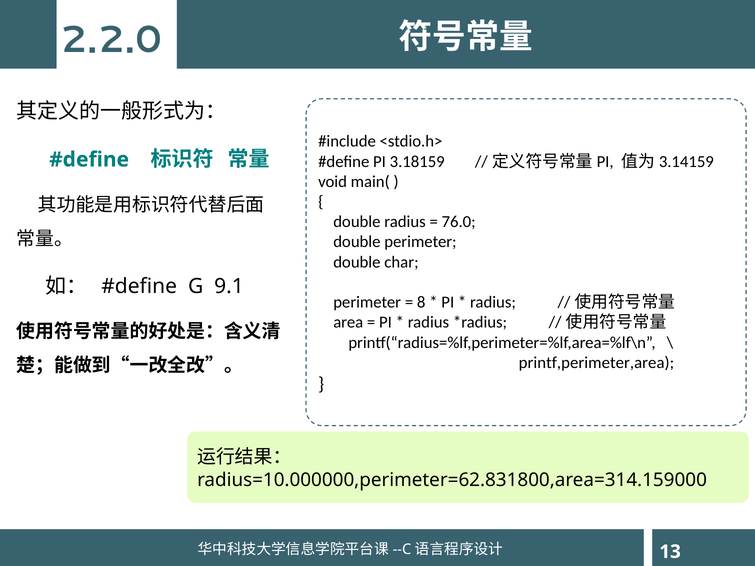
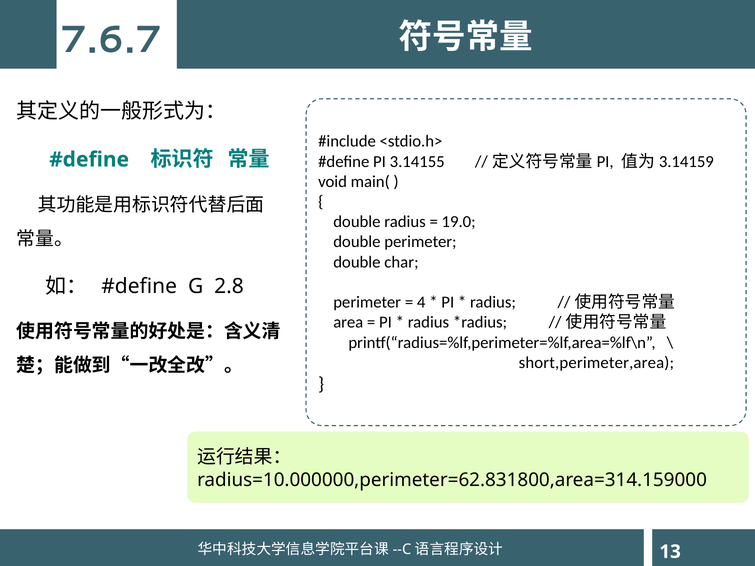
2.2.0: 2.2.0 -> 7.6.7 (111, 40)
3.18159: 3.18159 -> 3.14155 (417, 162)
76.0: 76.0 -> 19.0 (459, 222)
9.1: 9.1 -> 2.8 (229, 286)
8: 8 -> 4 (421, 302)
printf,perimeter,area: printf,perimeter,area -> short,perimeter,area (596, 363)
